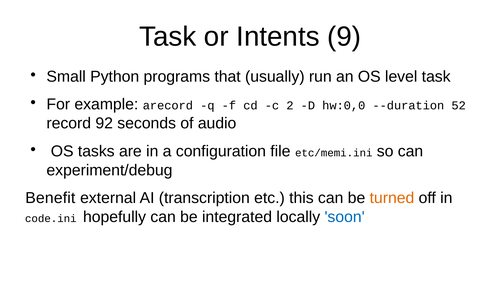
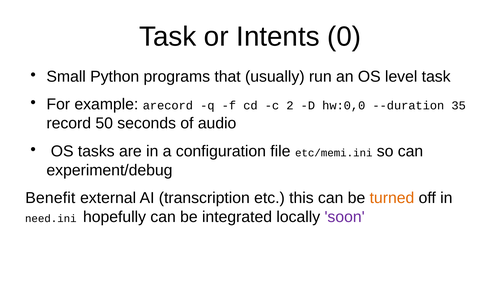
9: 9 -> 0 (344, 37)
52: 52 -> 35 (459, 106)
92: 92 -> 50 (104, 123)
code.ini: code.ini -> need.ini (51, 219)
soon colour: blue -> purple (345, 217)
